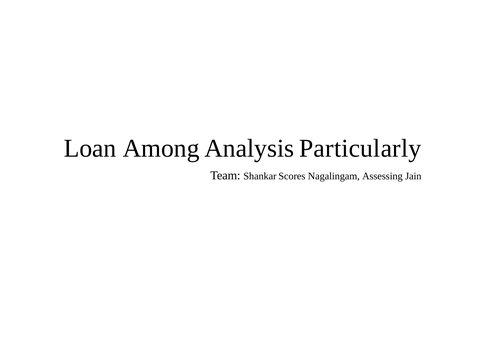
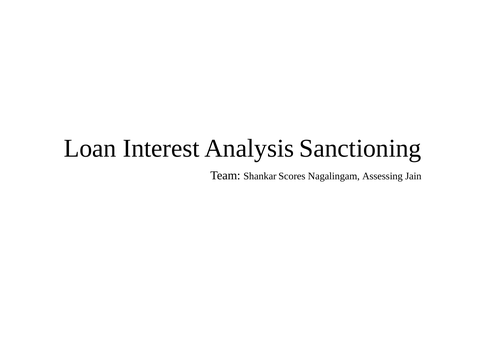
Among: Among -> Interest (161, 148)
Particularly: Particularly -> Sanctioning (360, 148)
